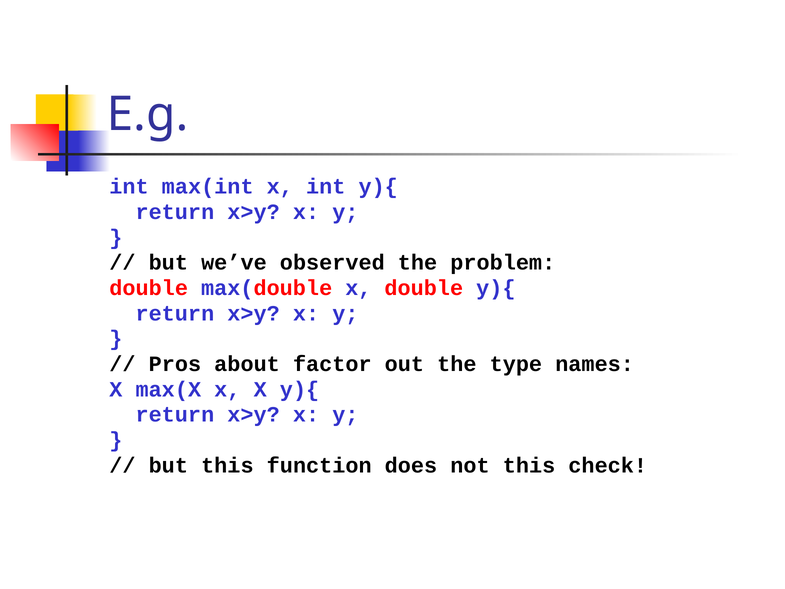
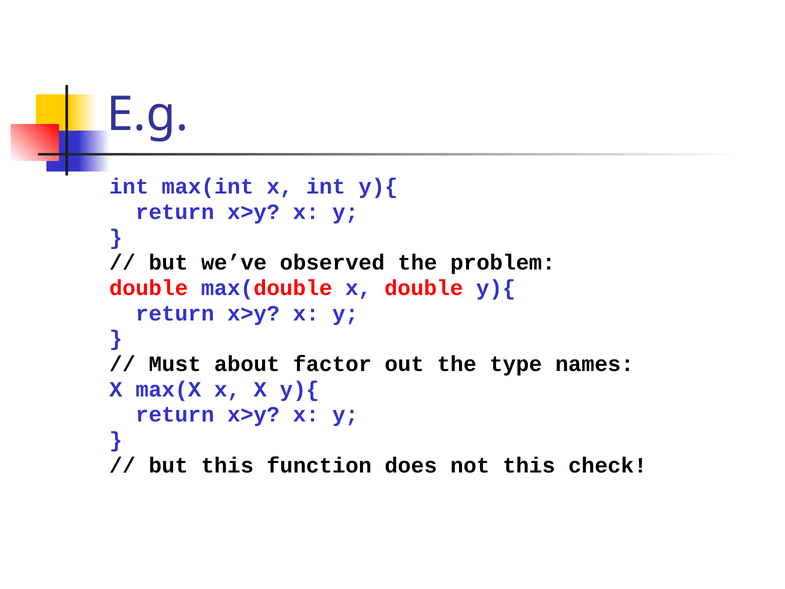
Pros: Pros -> Must (175, 364)
